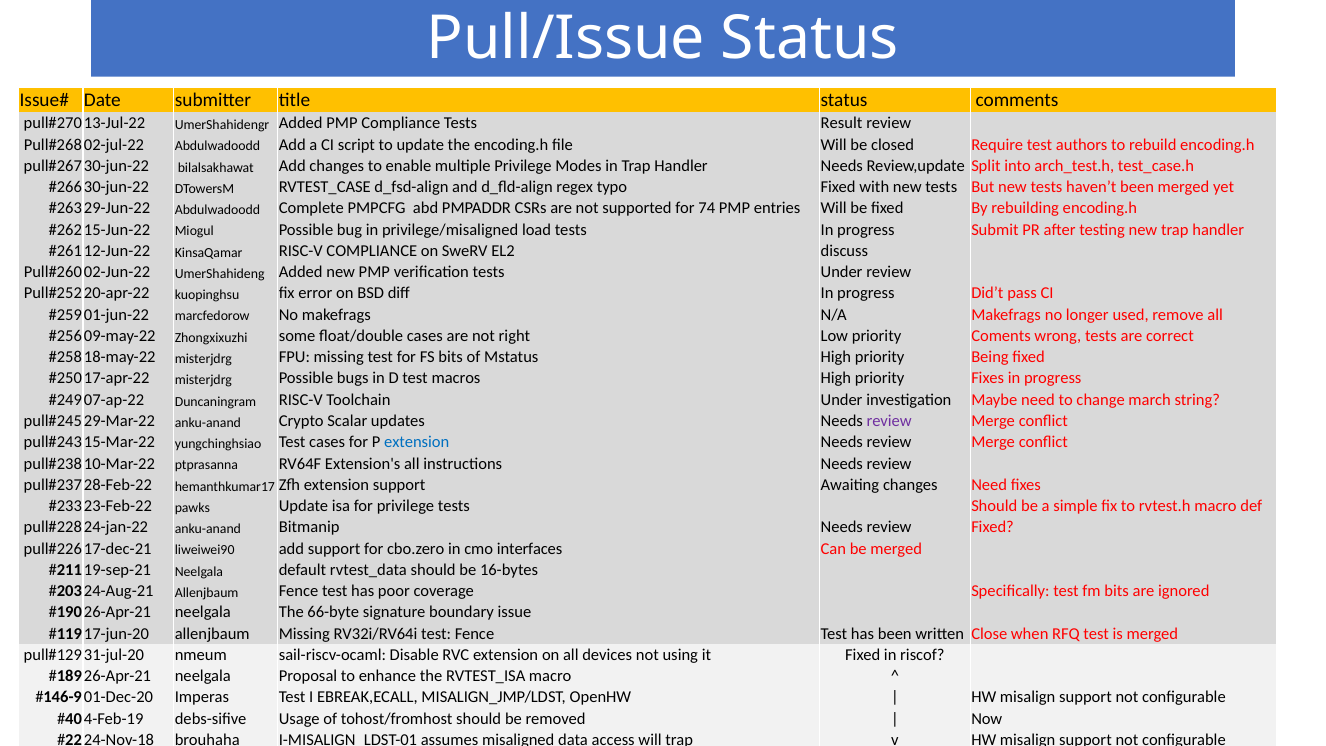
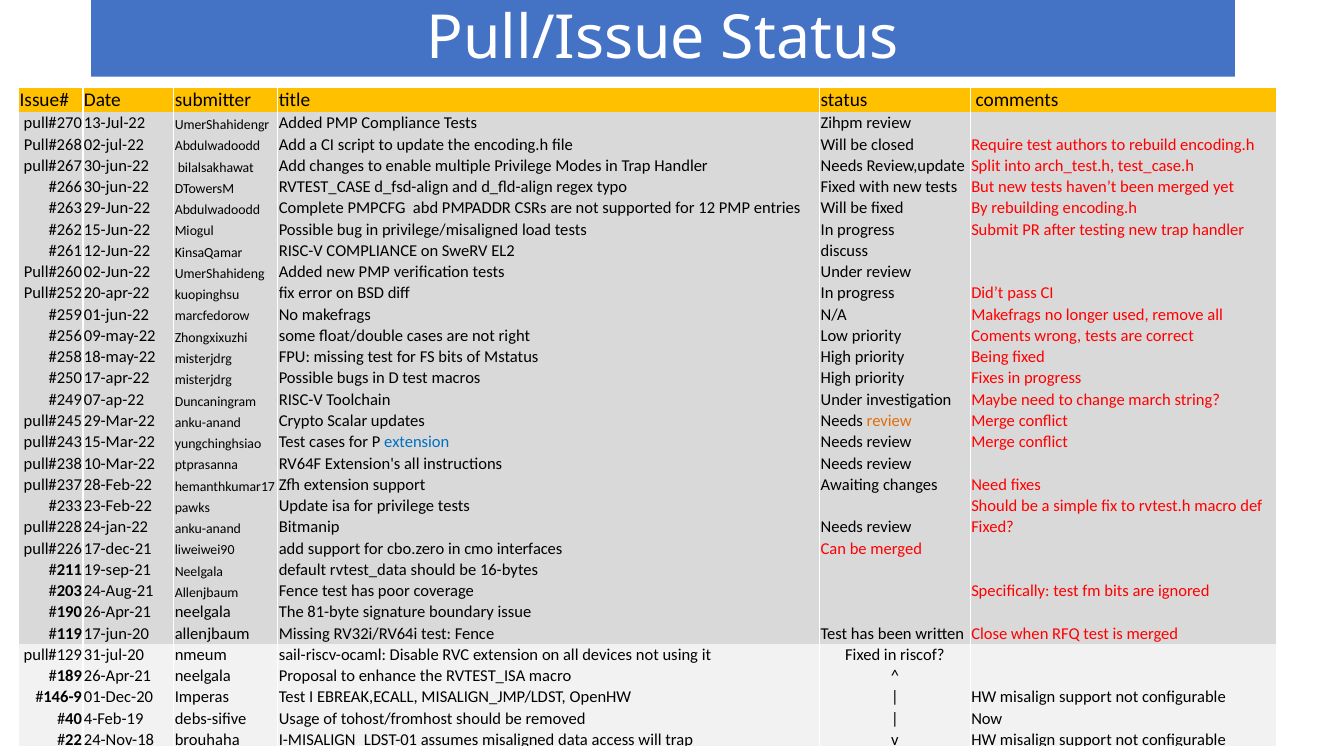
Result: Result -> Zihpm (842, 123)
74: 74 -> 12 (707, 208)
review colour: purple -> orange (889, 421)
66-byte: 66-byte -> 81-byte (333, 612)
